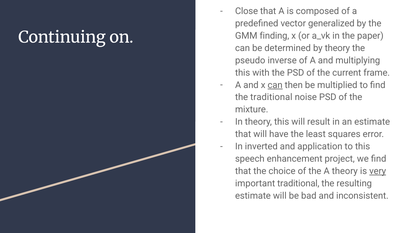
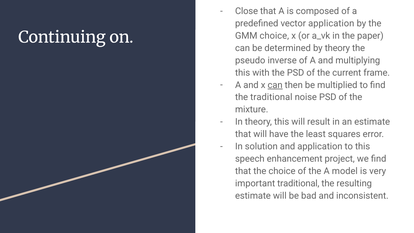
vector generalized: generalized -> application (331, 23)
GMM finding: finding -> choice (274, 36)
inverted: inverted -> solution (261, 146)
A theory: theory -> model (345, 171)
very underline: present -> none (378, 171)
